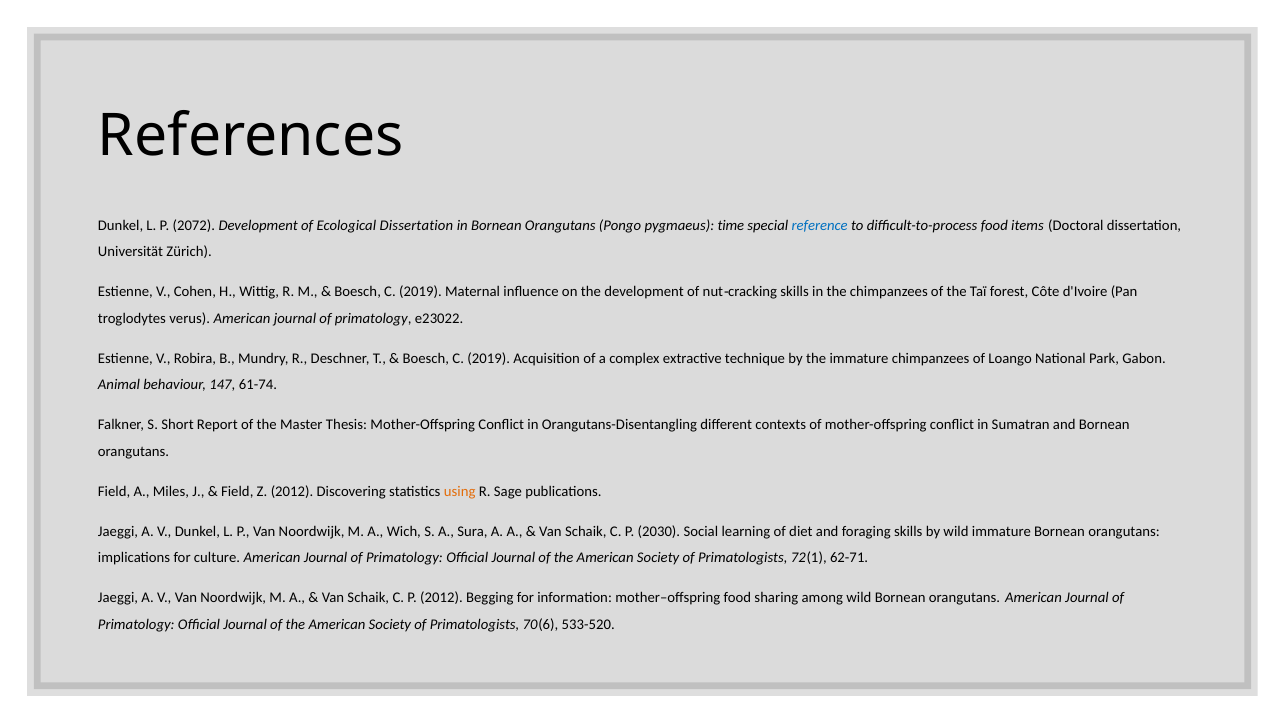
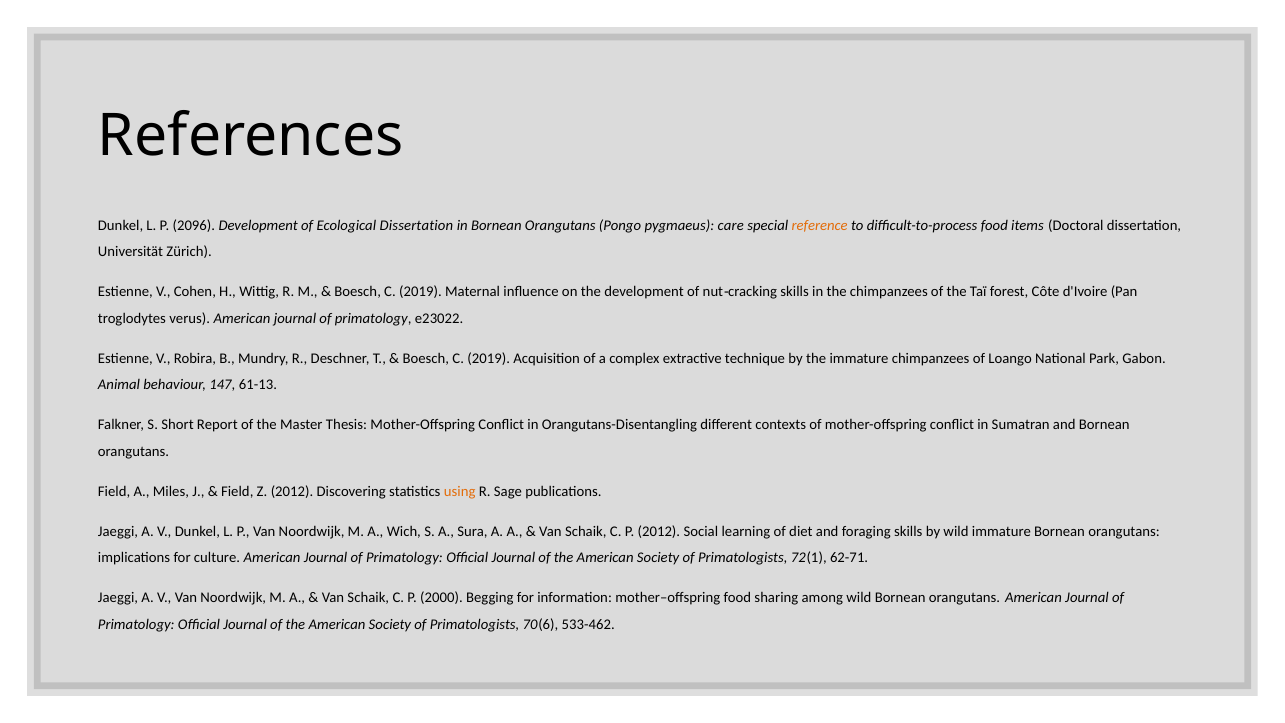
2072: 2072 -> 2096 (194, 225)
time: time -> care (731, 225)
reference colour: blue -> orange (820, 225)
61-74: 61-74 -> 61-13 (258, 385)
P 2030: 2030 -> 2012 (659, 531)
P 2012: 2012 -> 2000 (441, 598)
533-520: 533-520 -> 533-462 (588, 624)
